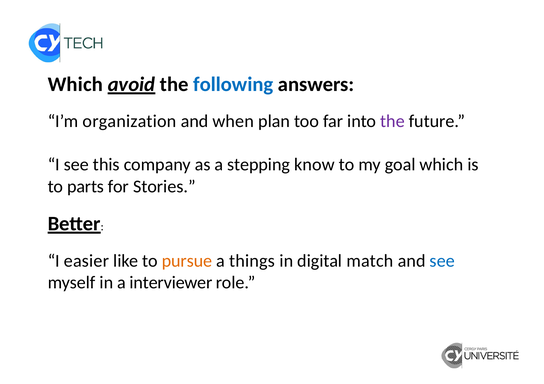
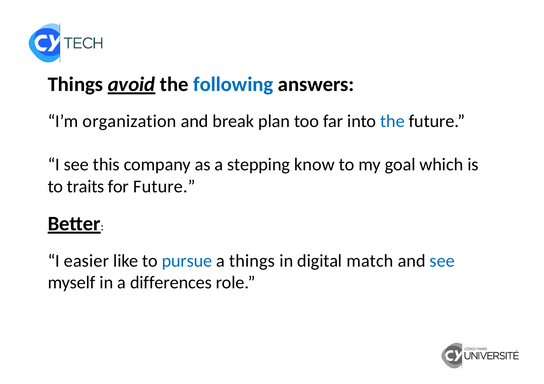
Which: Which -> Things (75, 84)
when: when -> break (233, 122)
the colour: purple -> blue (392, 122)
parts: parts -> traits (86, 187)
for Stories: Stories -> Future (164, 187)
pursue colour: orange -> blue (187, 261)
interviewer: interviewer -> differences (171, 283)
